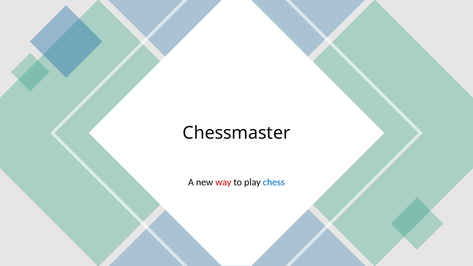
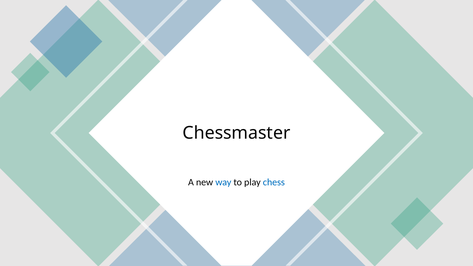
way colour: red -> blue (223, 182)
